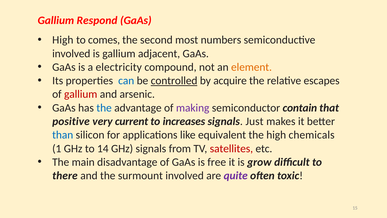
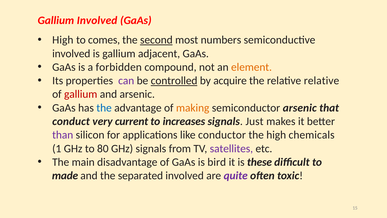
Gallium Respond: Respond -> Involved (97, 20)
second underline: none -> present (156, 40)
electricity: electricity -> forbidden (119, 67)
can colour: blue -> purple (126, 81)
relative escapes: escapes -> relative (322, 81)
making colour: purple -> orange (193, 108)
semiconductor contain: contain -> arsenic (300, 108)
positive: positive -> conduct (71, 121)
than colour: blue -> purple (63, 135)
equivalent: equivalent -> conductor (222, 135)
14: 14 -> 80 (103, 148)
satellites colour: red -> purple (231, 148)
free: free -> bird (217, 162)
grow: grow -> these (260, 162)
there: there -> made (65, 175)
surmount: surmount -> separated (140, 175)
